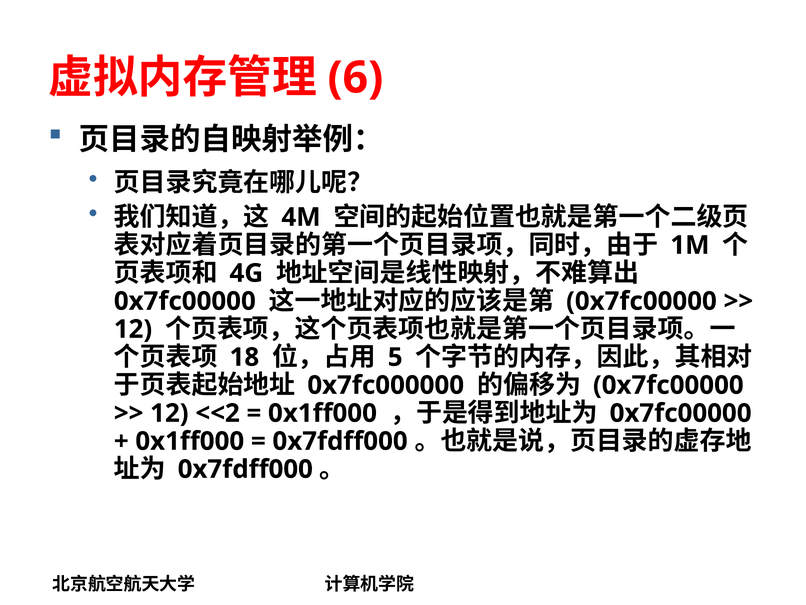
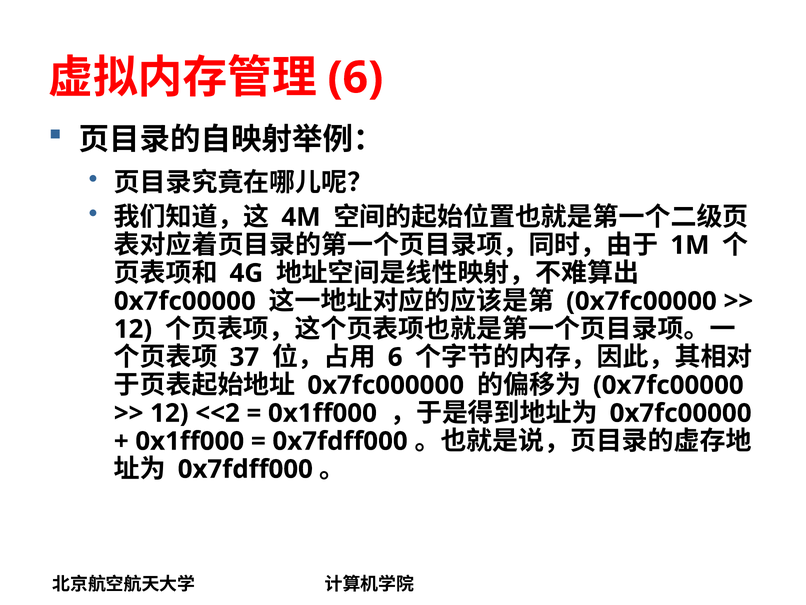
18: 18 -> 37 (244, 357)
5: 5 -> 6 (395, 357)
